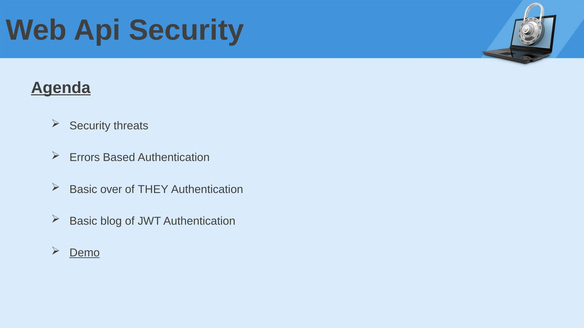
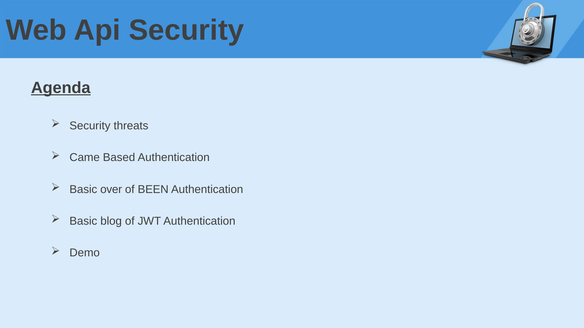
Errors: Errors -> Came (85, 158)
THEY: THEY -> BEEN (153, 190)
Demo underline: present -> none (85, 253)
